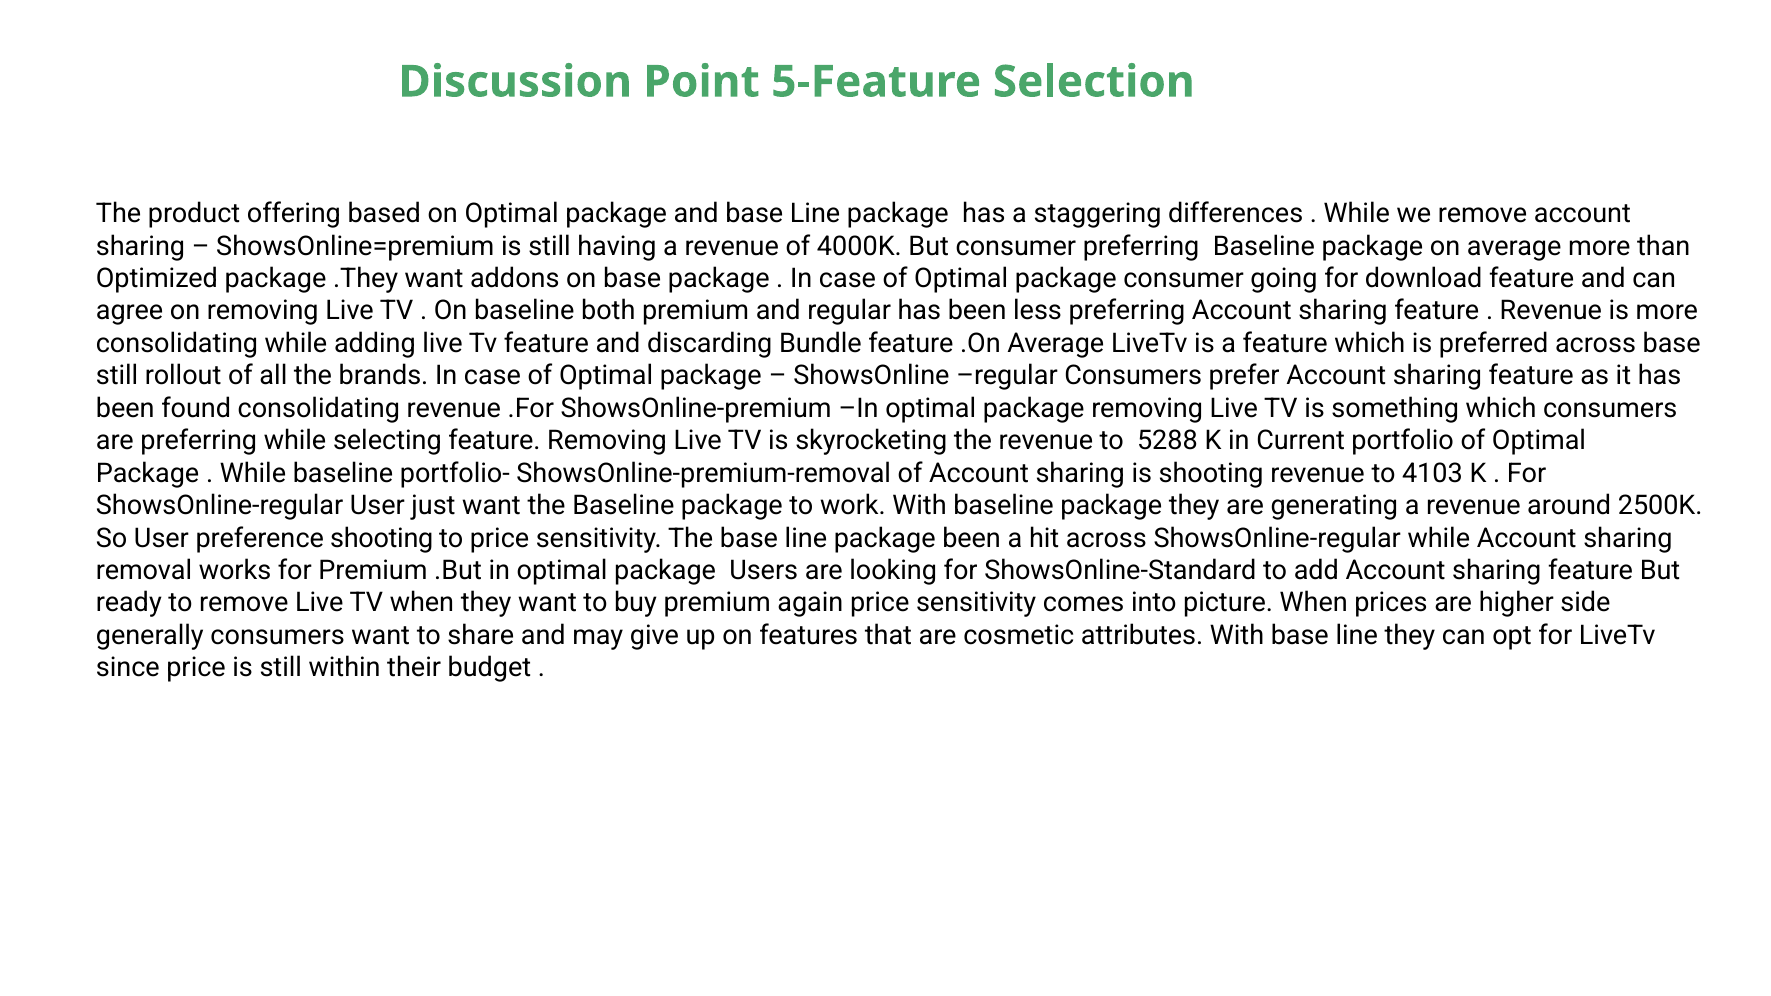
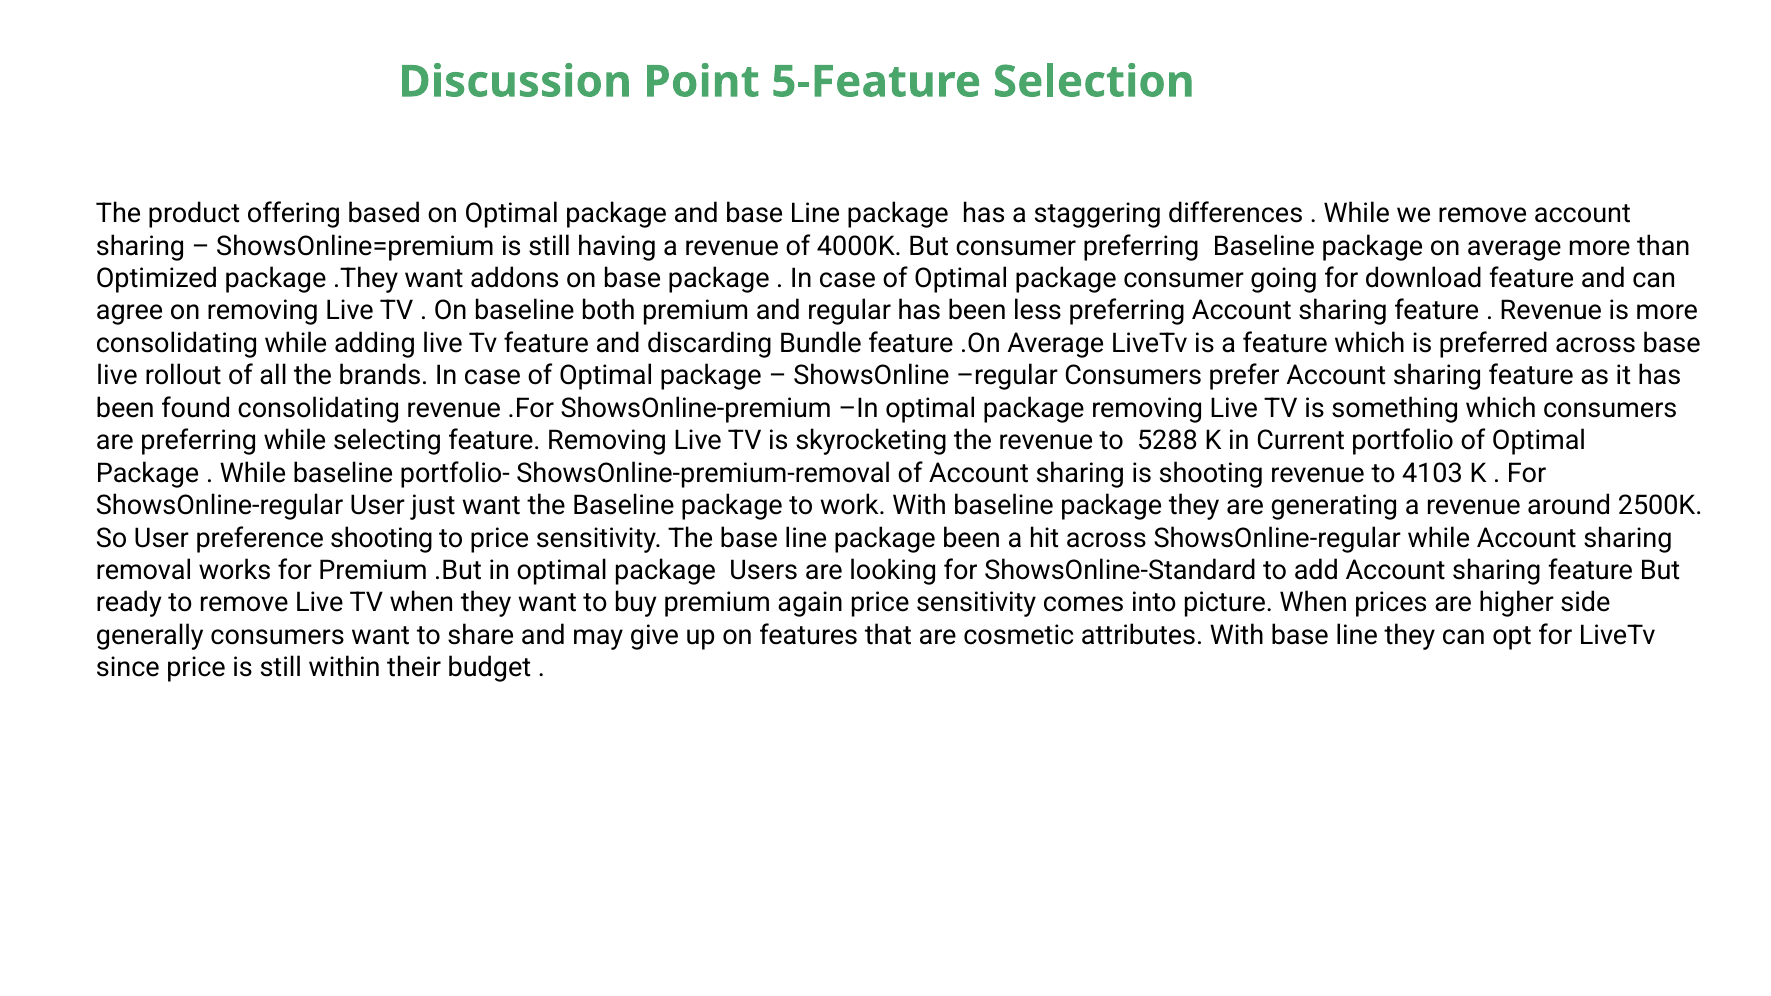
still: still -> live (117, 376)
